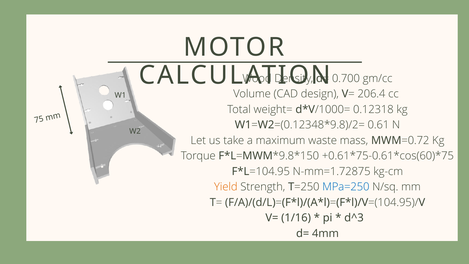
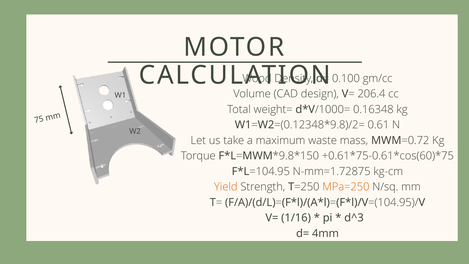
0.700: 0.700 -> 0.100 (346, 78)
0.12318: 0.12318 -> 0.16348 (373, 109)
MPa=250 colour: blue -> orange (346, 187)
